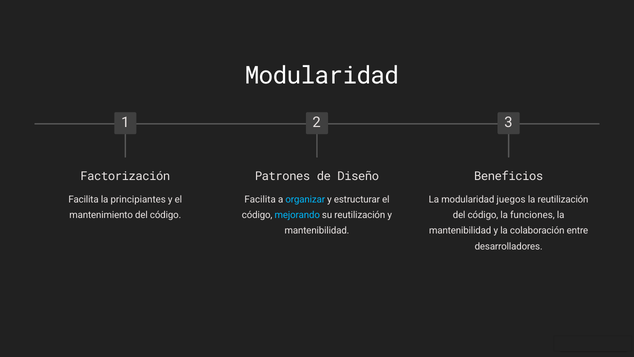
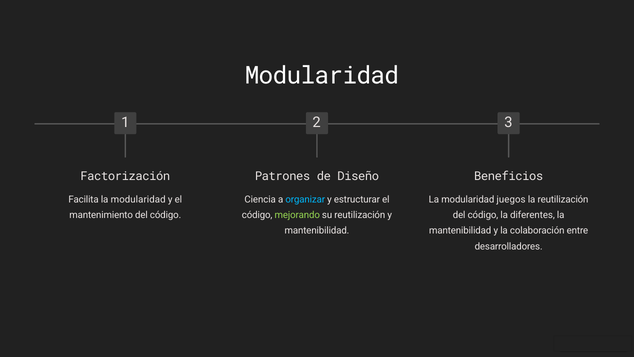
Facilita la principiantes: principiantes -> modularidad (138, 199)
Facilita: Facilita -> Ciencia (260, 199)
mejorando colour: light blue -> light green (297, 215)
funciones: funciones -> diferentes (532, 215)
